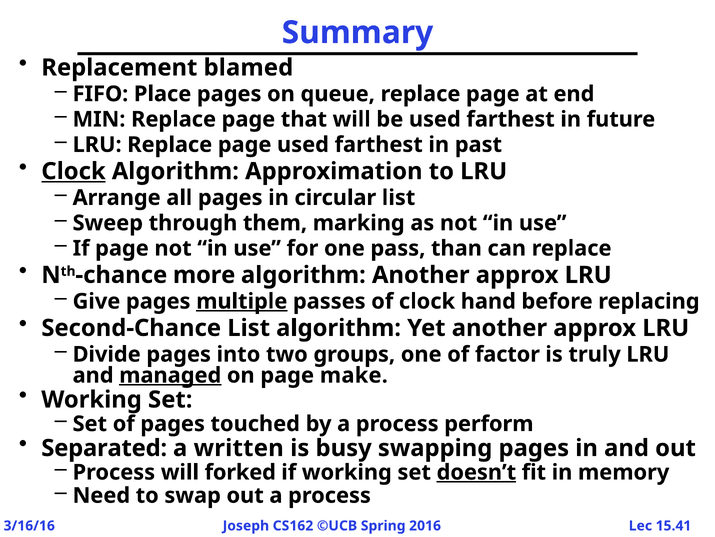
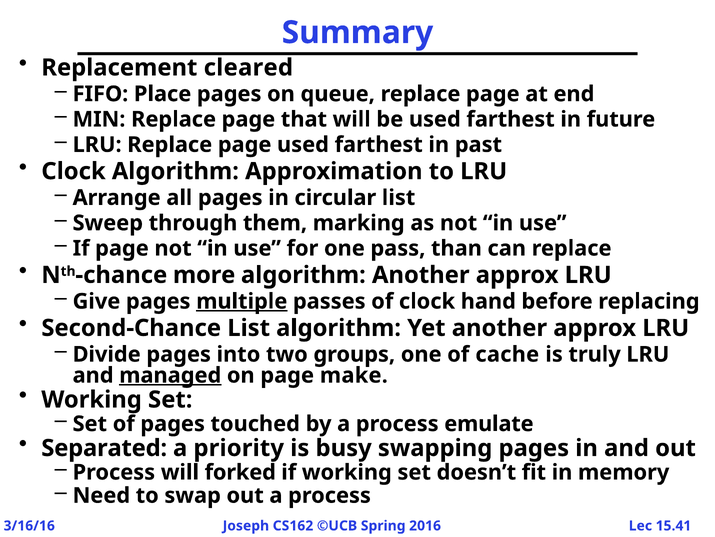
blamed: blamed -> cleared (248, 68)
Clock underline: present -> none (74, 171)
factor: factor -> cache (507, 354)
perform: perform -> emulate (489, 423)
written: written -> priority (239, 448)
doesn’t underline: present -> none (476, 472)
